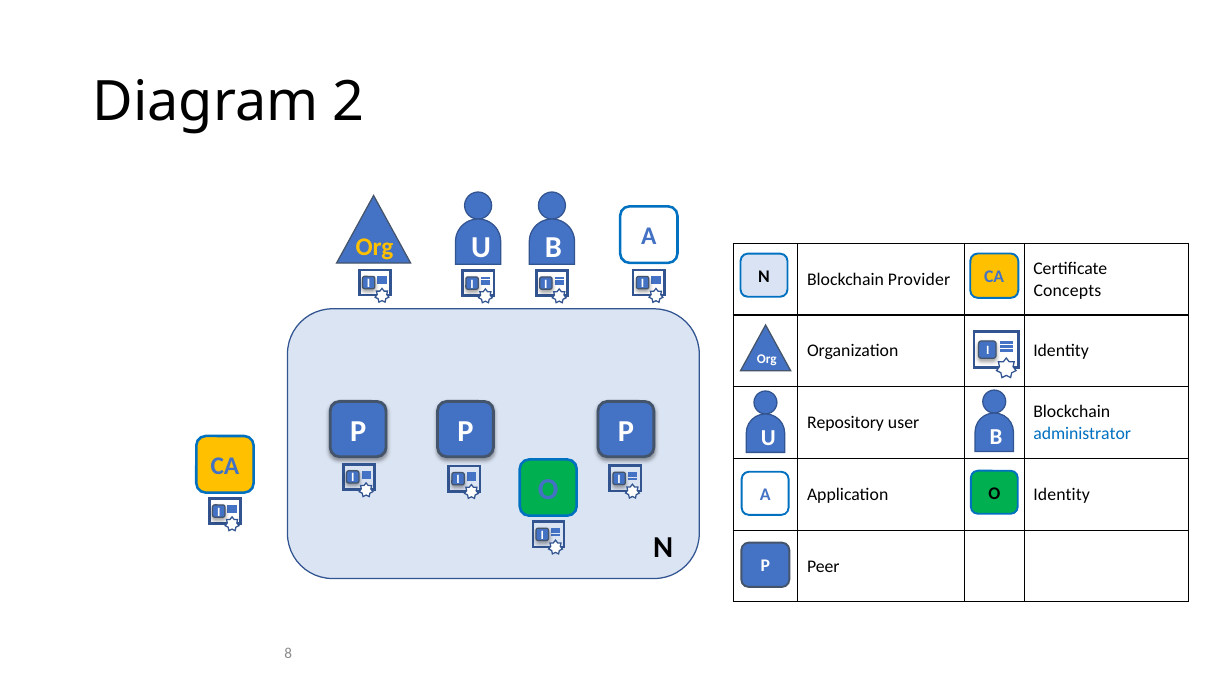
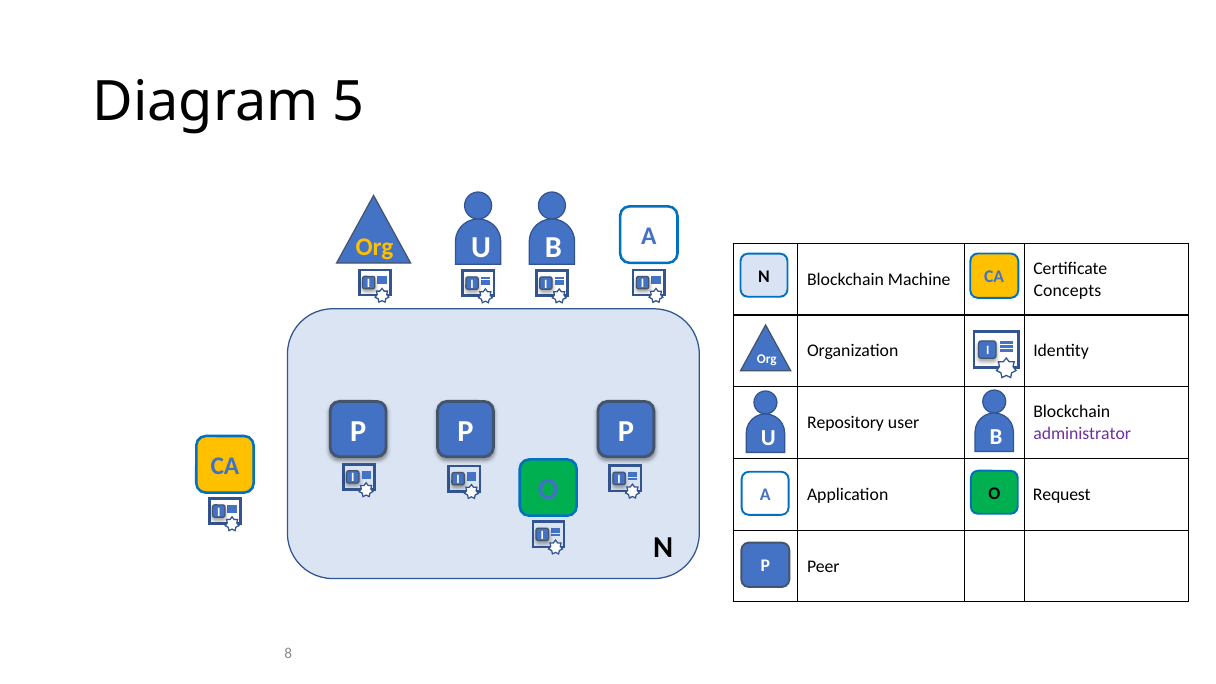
2: 2 -> 5 (349, 102)
Provider: Provider -> Machine (919, 279)
administrator colour: blue -> purple (1082, 434)
Application Identity: Identity -> Request (1062, 494)
